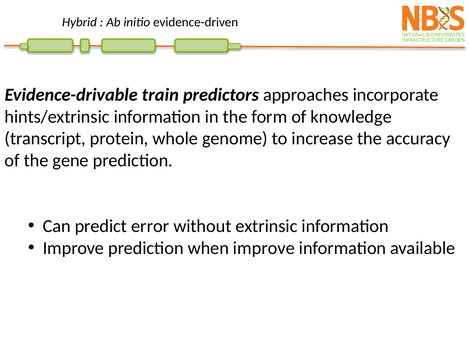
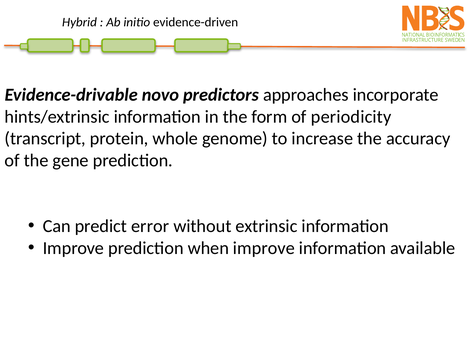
train: train -> novo (160, 95)
knowledge: knowledge -> periodicity (351, 117)
